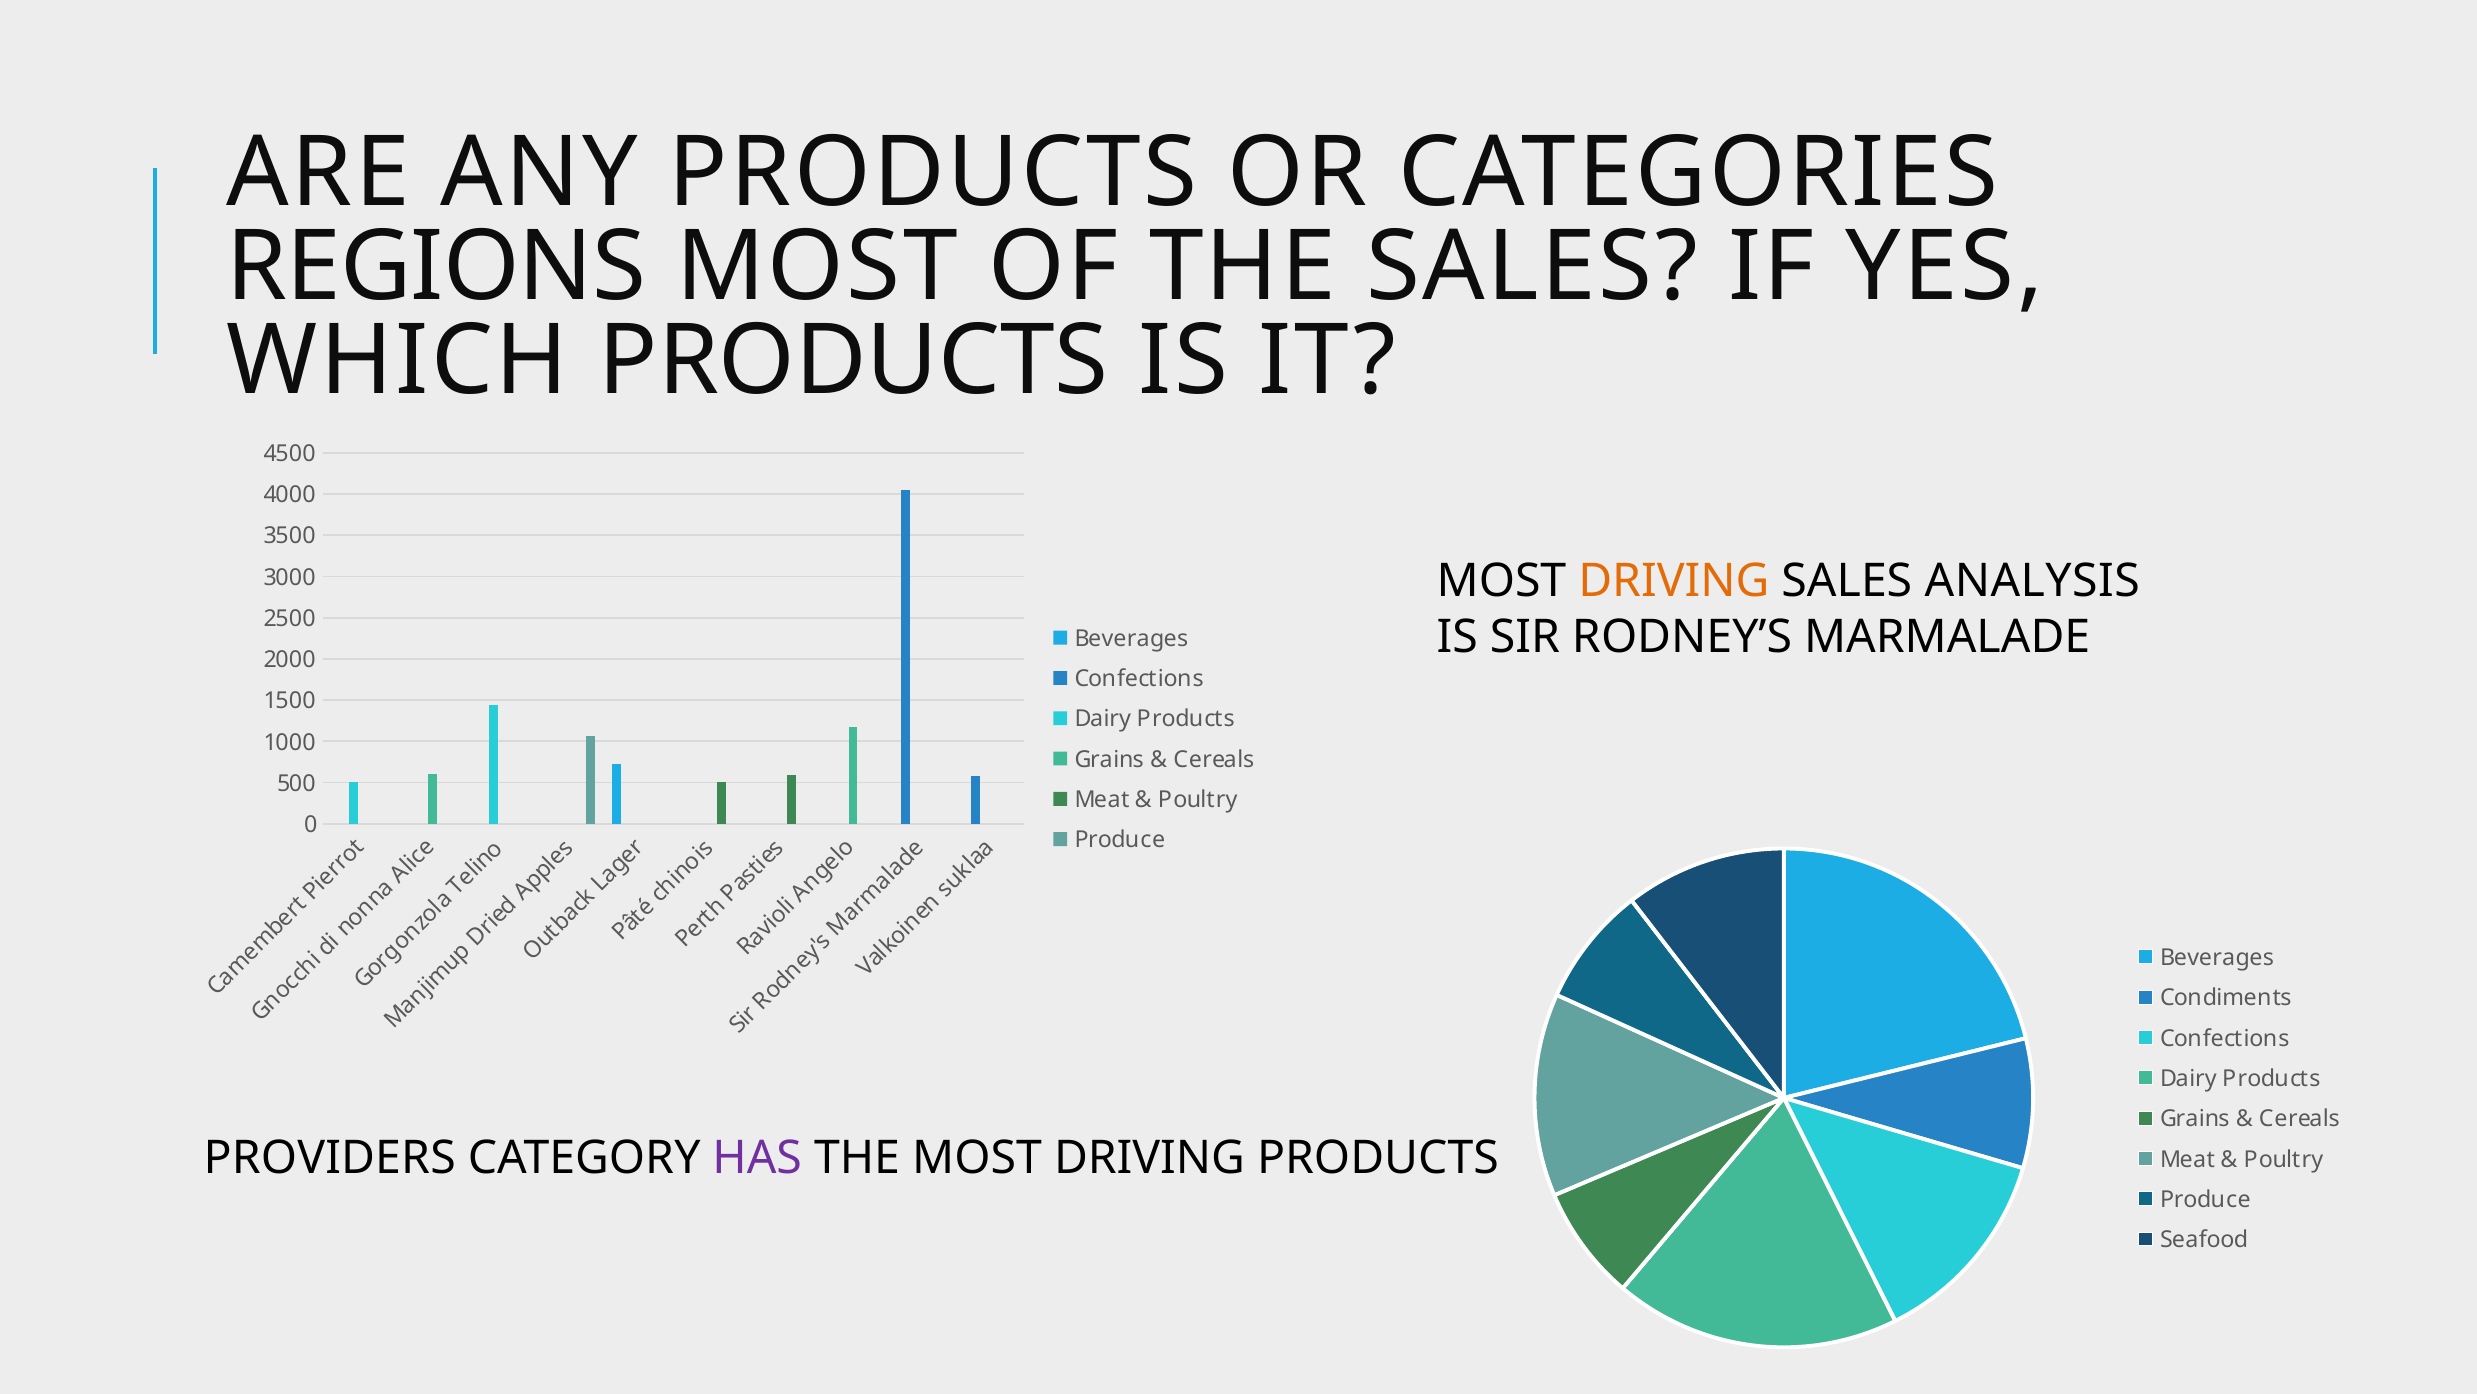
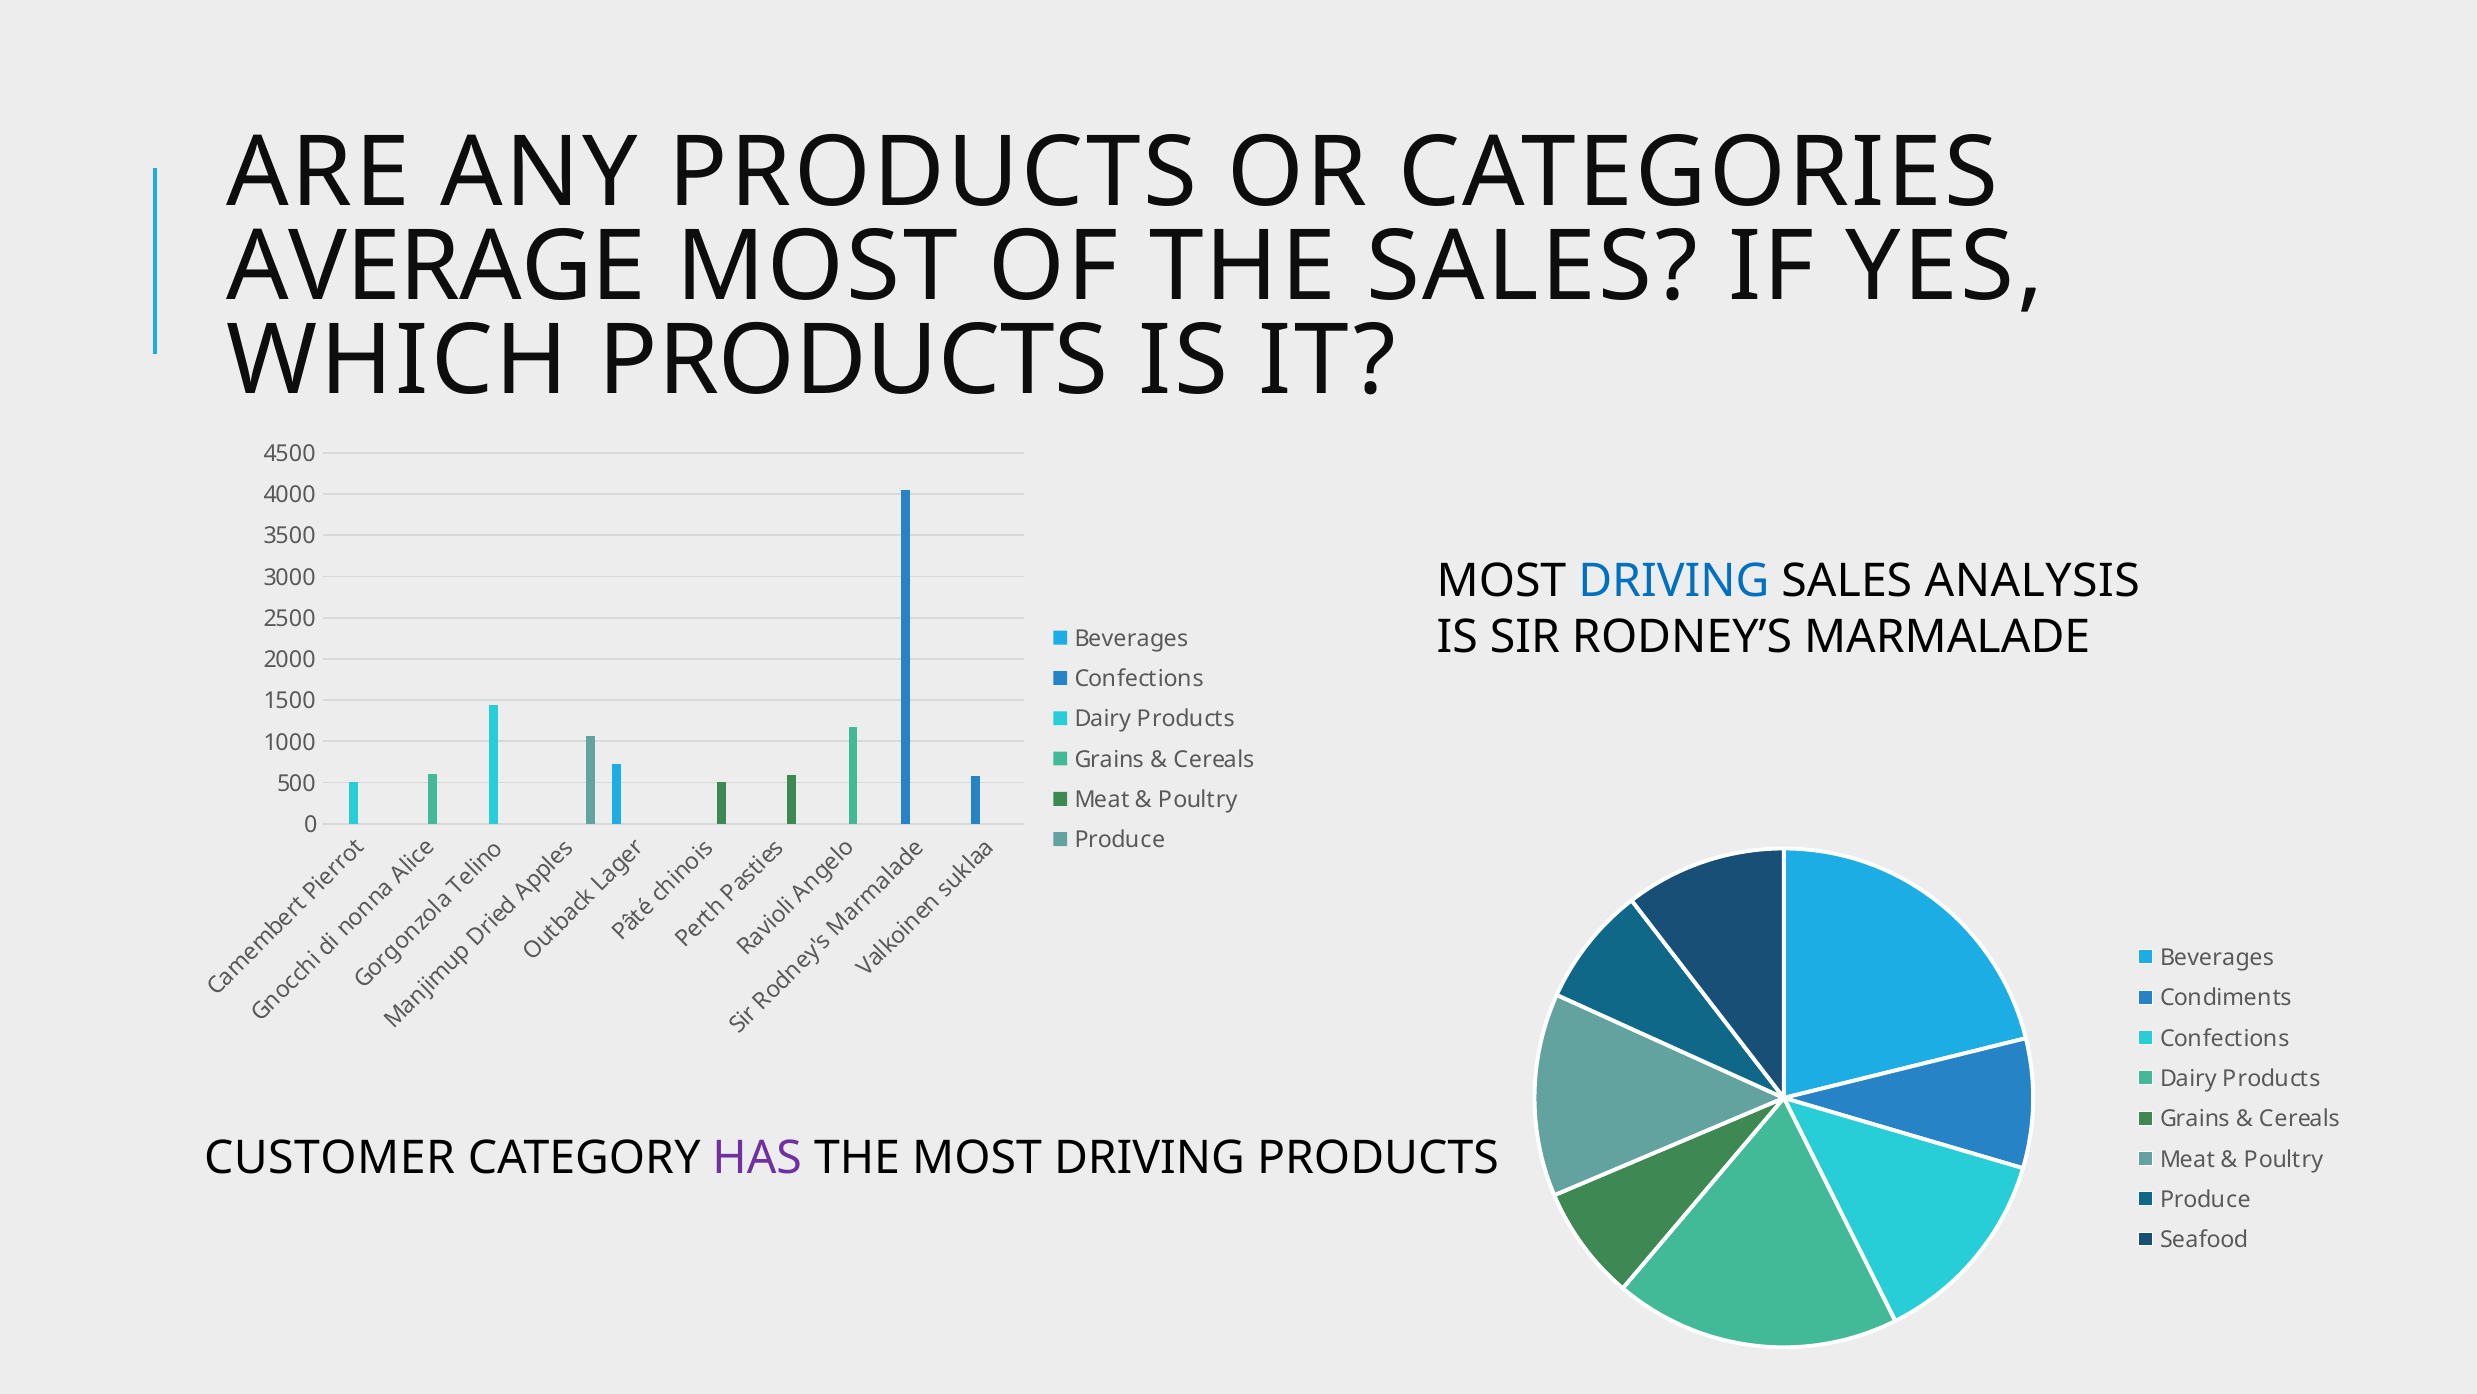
REGIONS: REGIONS -> AVERAGE (437, 267)
DRIVING colour: orange -> blue (1674, 581)
PROVIDERS: PROVIDERS -> CUSTOMER (329, 1158)
